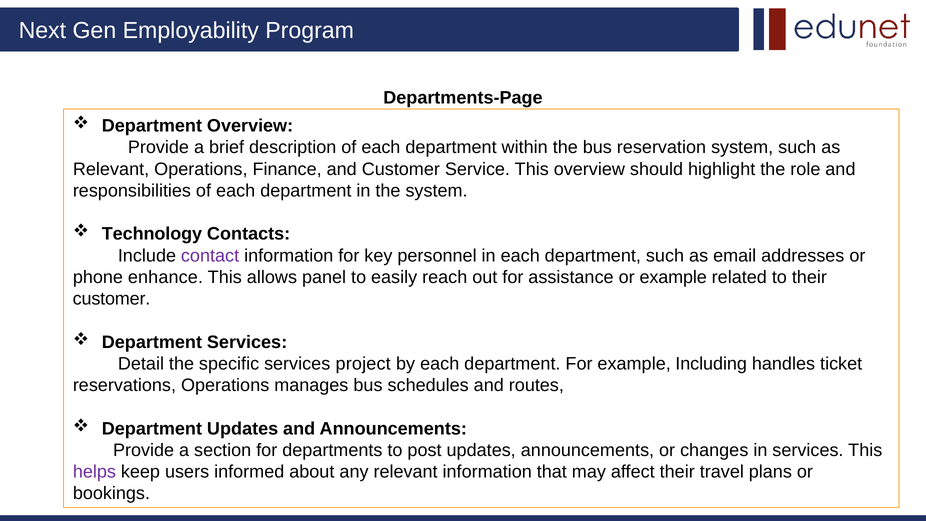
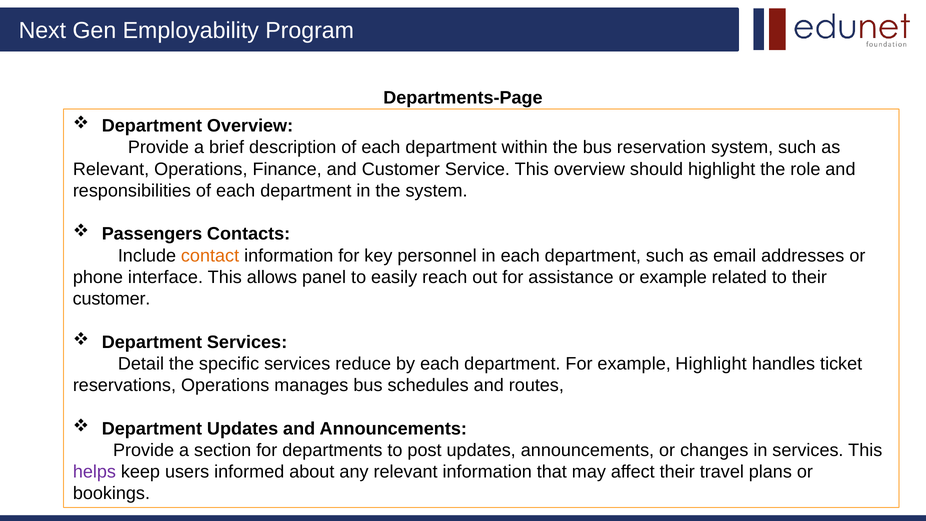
Technology: Technology -> Passengers (152, 234)
contact colour: purple -> orange (210, 256)
enhance: enhance -> interface (165, 277)
project: project -> reduce (363, 364)
example Including: Including -> Highlight (711, 364)
